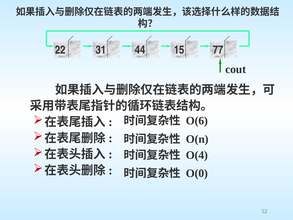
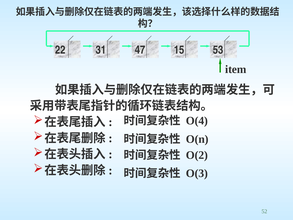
44: 44 -> 47 (140, 50)
77: 77 -> 53 (218, 50)
cout: cout -> item (236, 69)
O(6: O(6 -> O(4 (197, 121)
O(4: O(4 -> O(2 (197, 155)
O(0: O(0 -> O(3 (197, 173)
